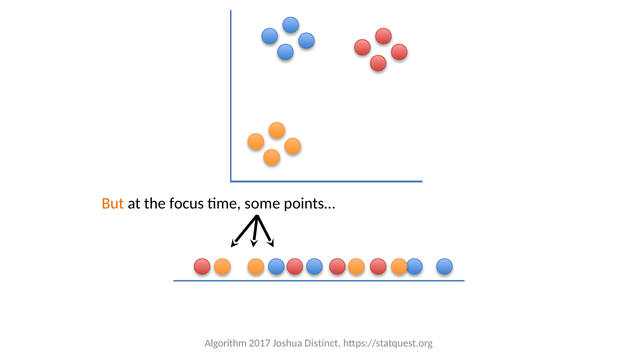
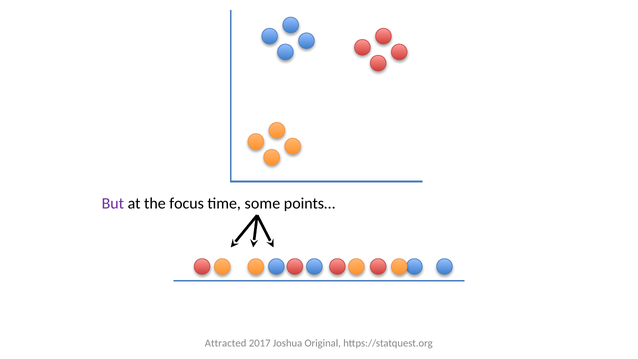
But colour: orange -> purple (113, 203)
Algorithm: Algorithm -> Attracted (226, 343)
Distinct: Distinct -> Original (323, 343)
